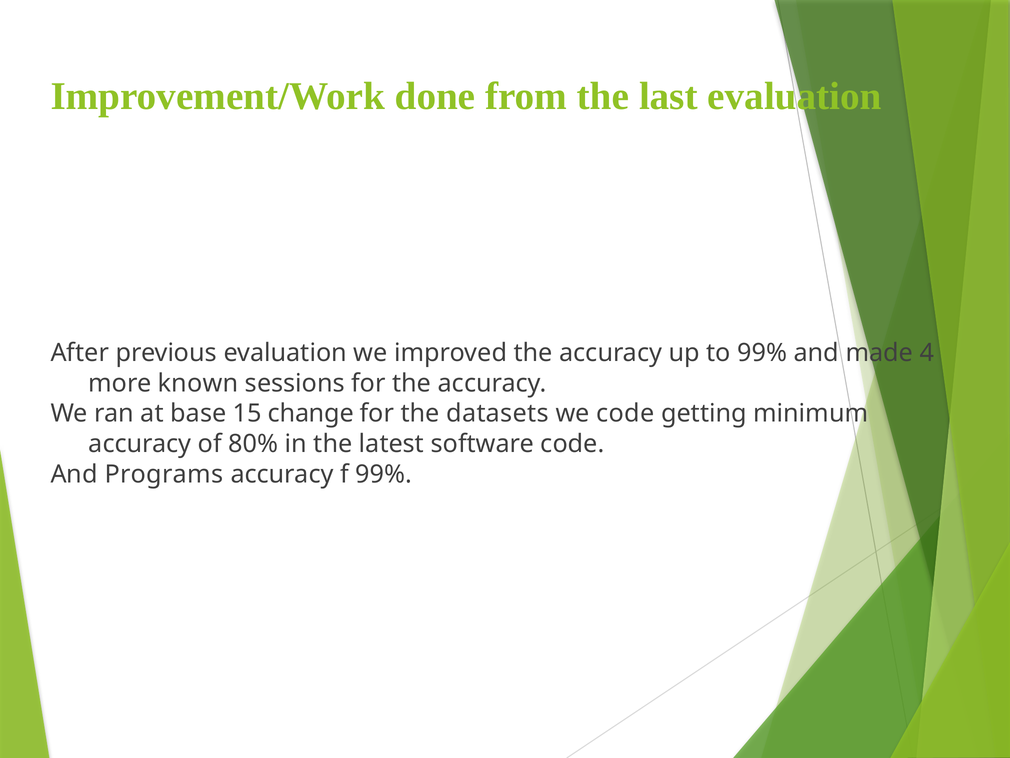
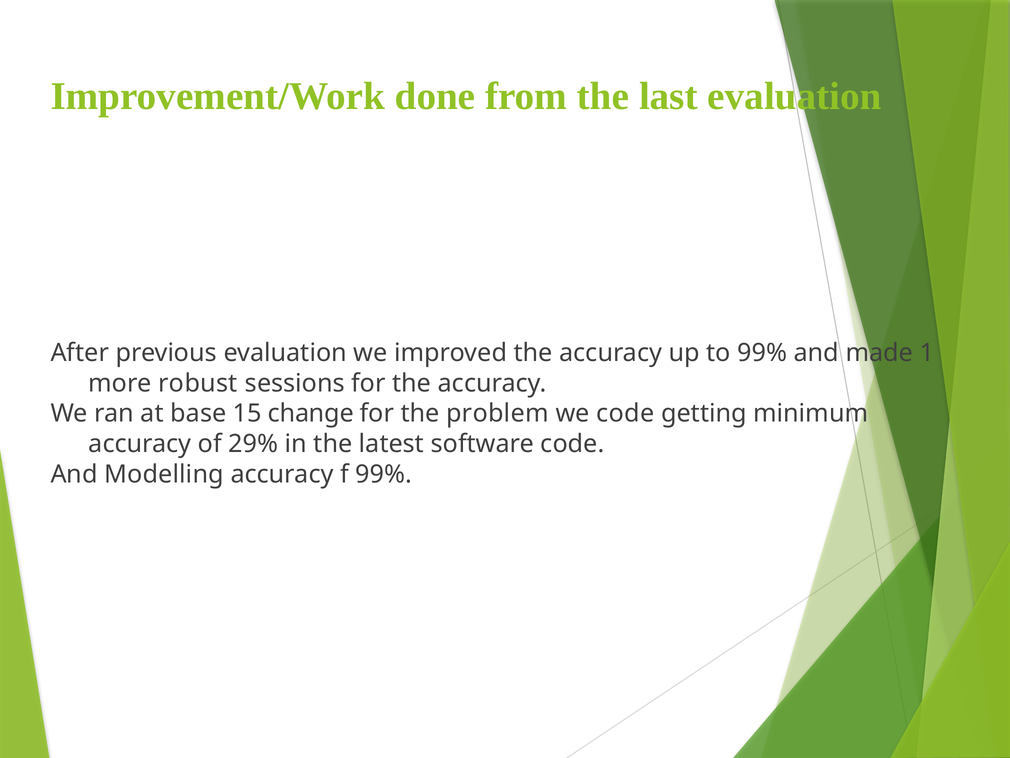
4: 4 -> 1 (927, 353)
known: known -> robust (198, 383)
datasets: datasets -> problem (498, 413)
80%: 80% -> 29% (253, 444)
Programs: Programs -> Modelling (164, 474)
